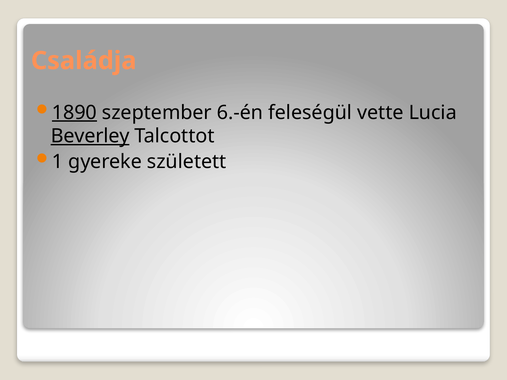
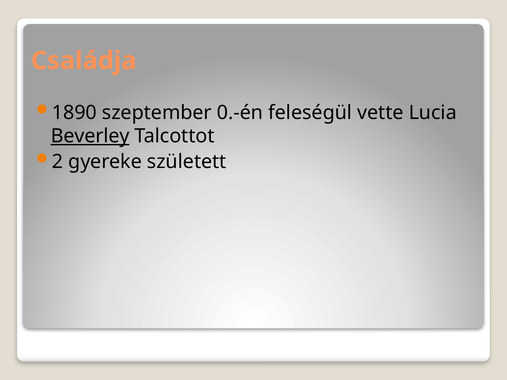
1890 underline: present -> none (74, 113)
6.-én: 6.-én -> 0.-én (240, 113)
1: 1 -> 2 (57, 162)
